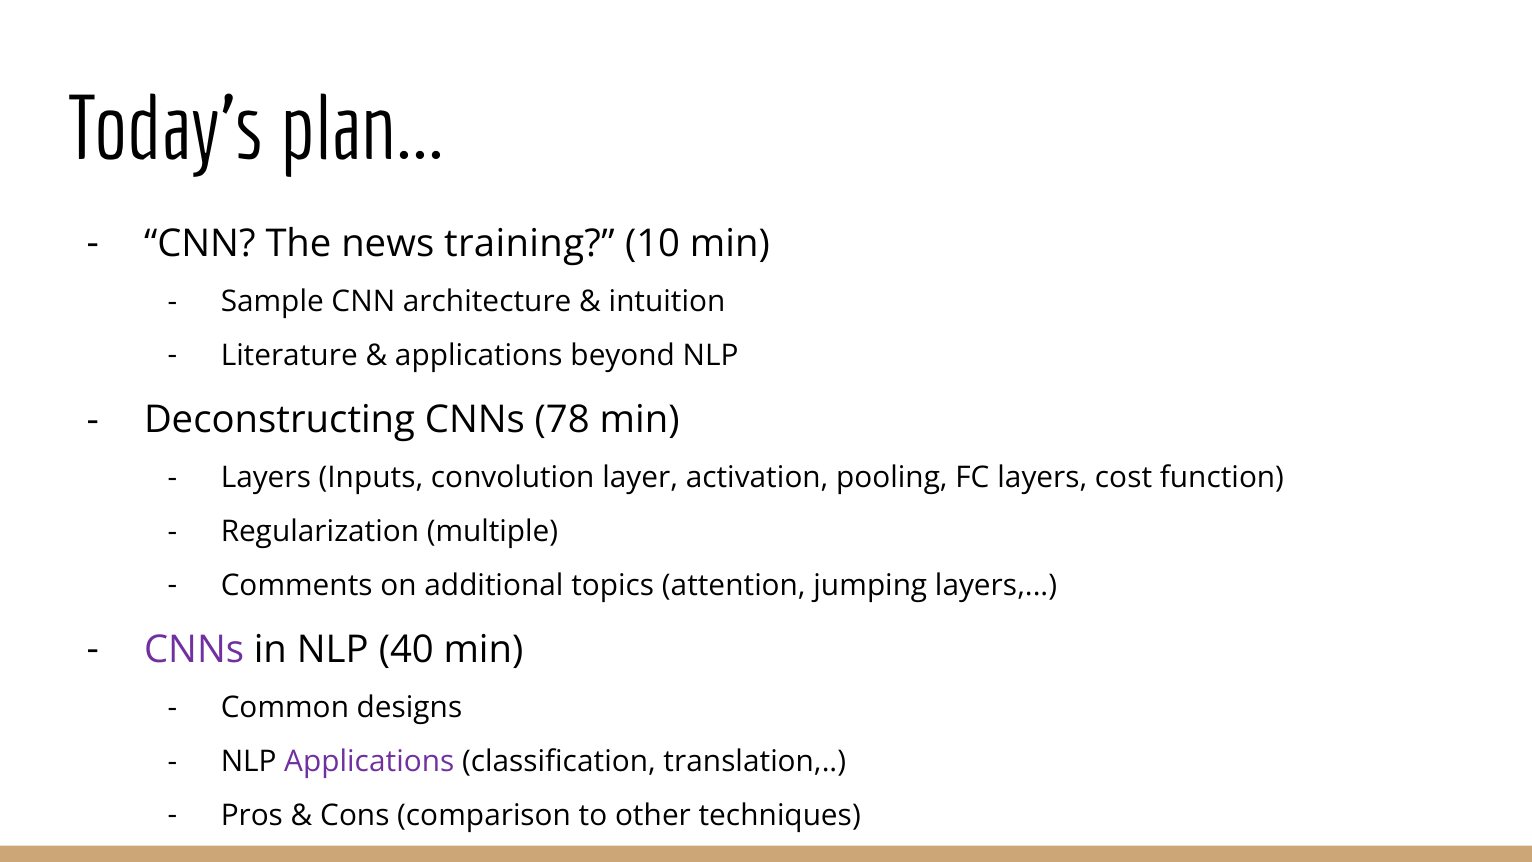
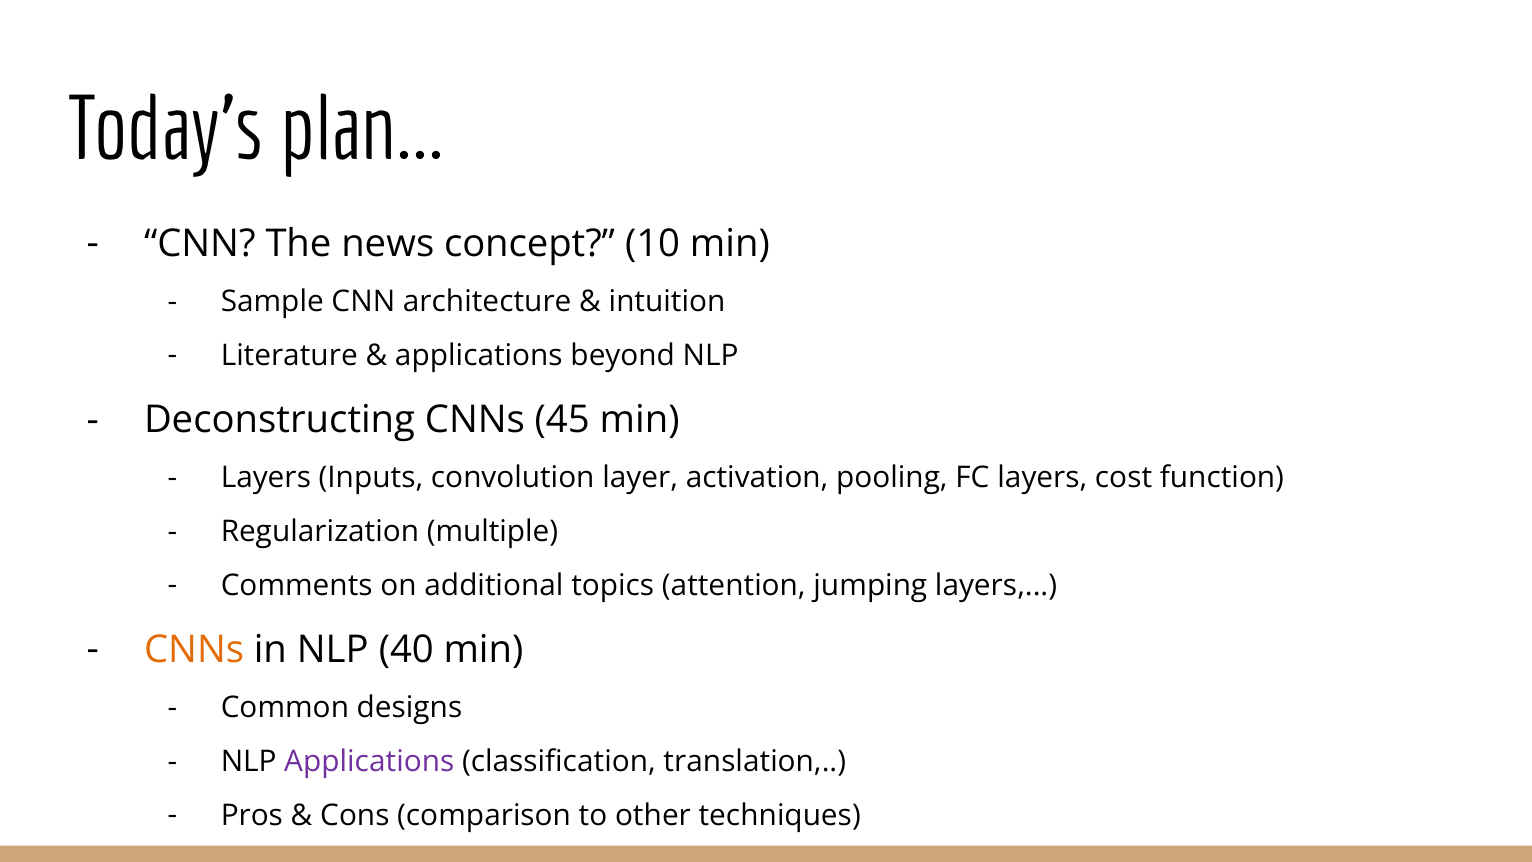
training: training -> concept (530, 244)
78: 78 -> 45 (562, 420)
CNNs colour: purple -> orange (194, 650)
